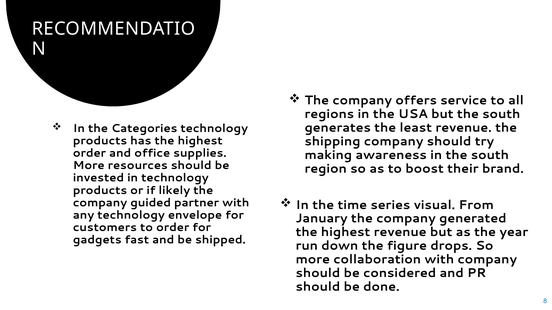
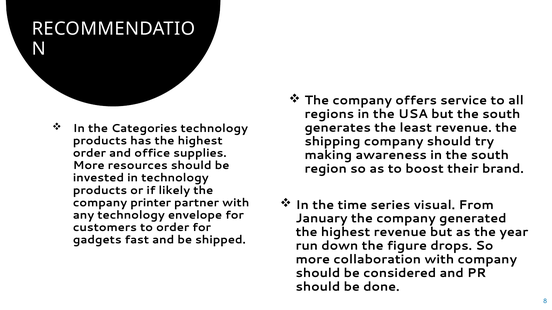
guided: guided -> printer (151, 203)
